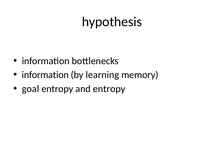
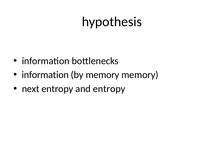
by learning: learning -> memory (102, 75)
goal: goal -> next (31, 89)
